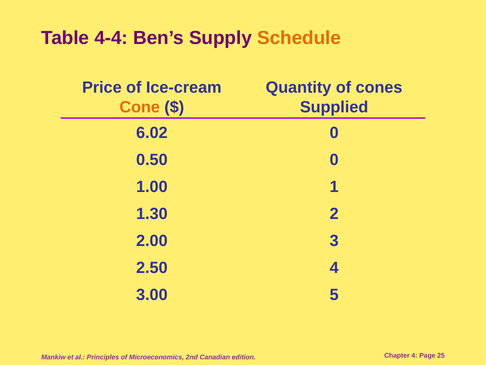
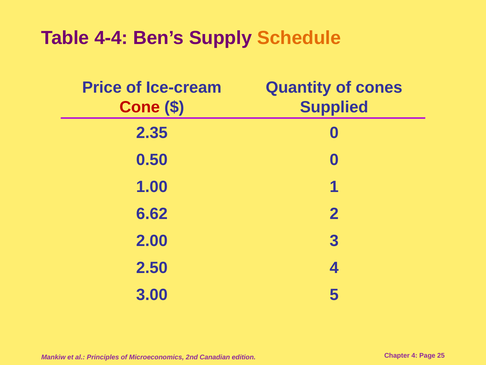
Cone colour: orange -> red (140, 107)
6.02: 6.02 -> 2.35 (152, 132)
1.30: 1.30 -> 6.62 (152, 214)
